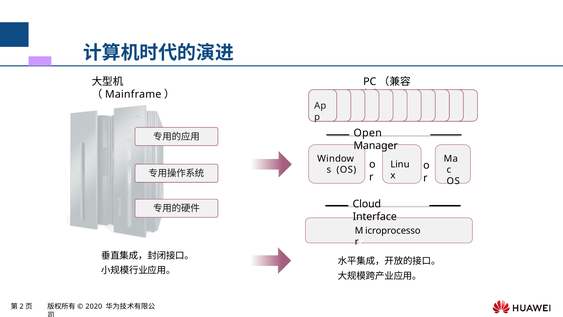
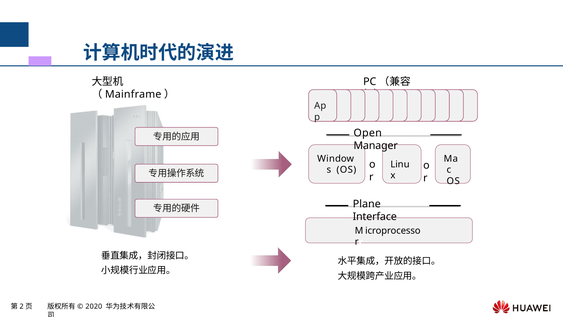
Cloud: Cloud -> Plane (367, 204)
